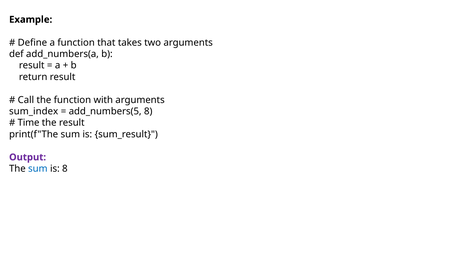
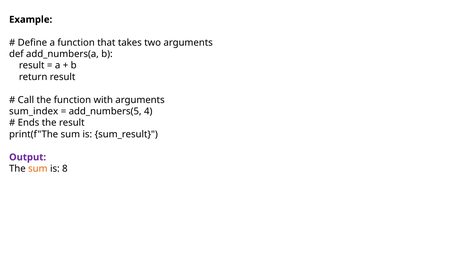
add_numbers(5 8: 8 -> 4 (148, 111)
Time: Time -> Ends (29, 123)
sum colour: blue -> orange (38, 168)
